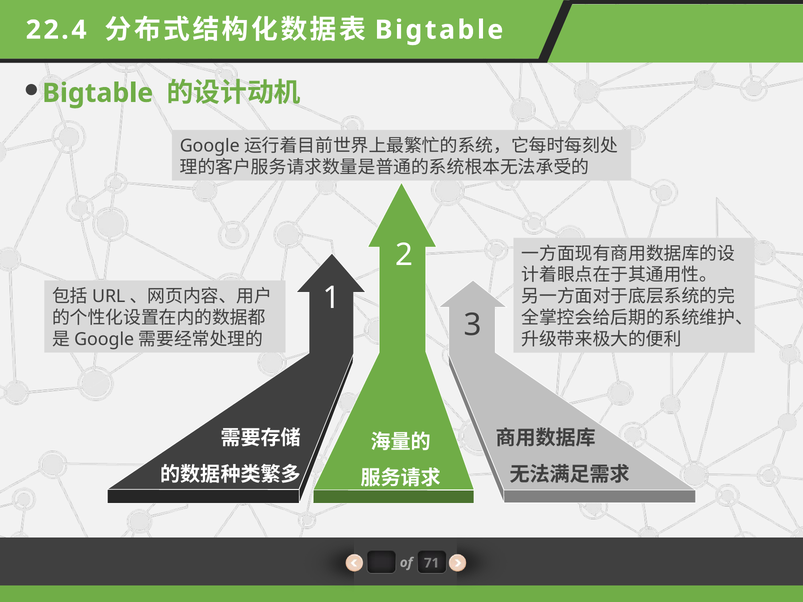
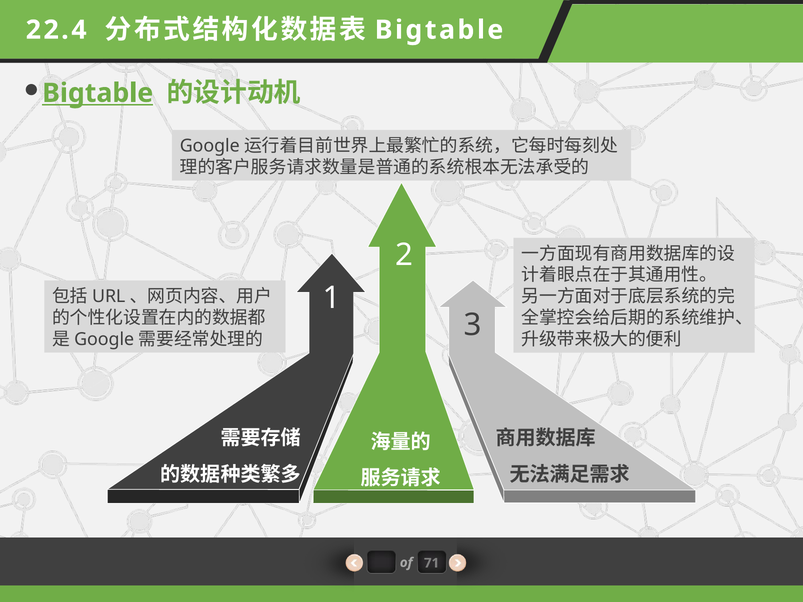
Bigtable underline: none -> present (98, 93)
